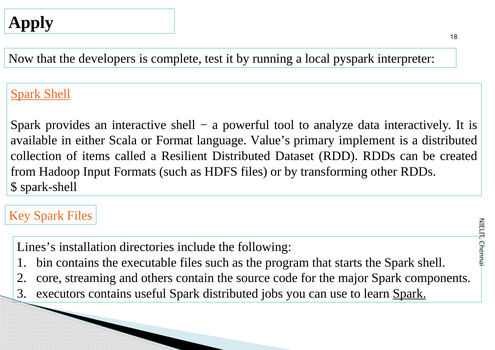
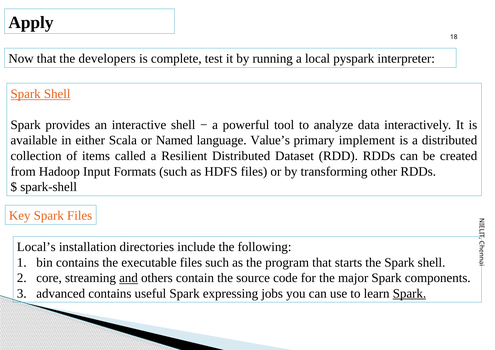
Format: Format -> Named (174, 140)
Lines’s: Lines’s -> Local’s (36, 247)
and underline: none -> present (129, 278)
executors: executors -> advanced (61, 293)
Spark distributed: distributed -> expressing (231, 293)
